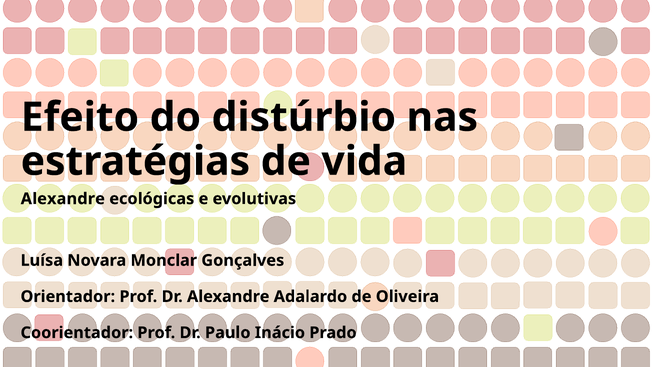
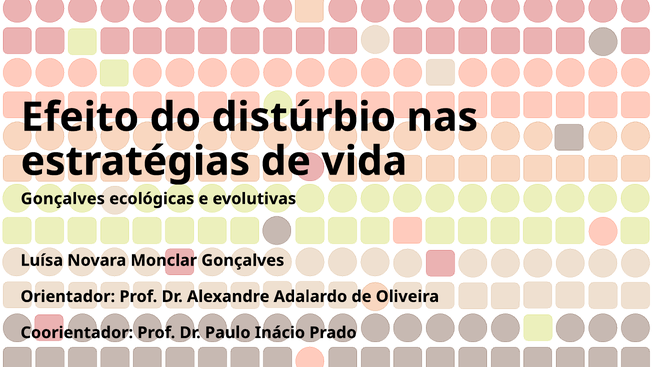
Alexandre: Alexandre -> Gonçalves (63, 199)
